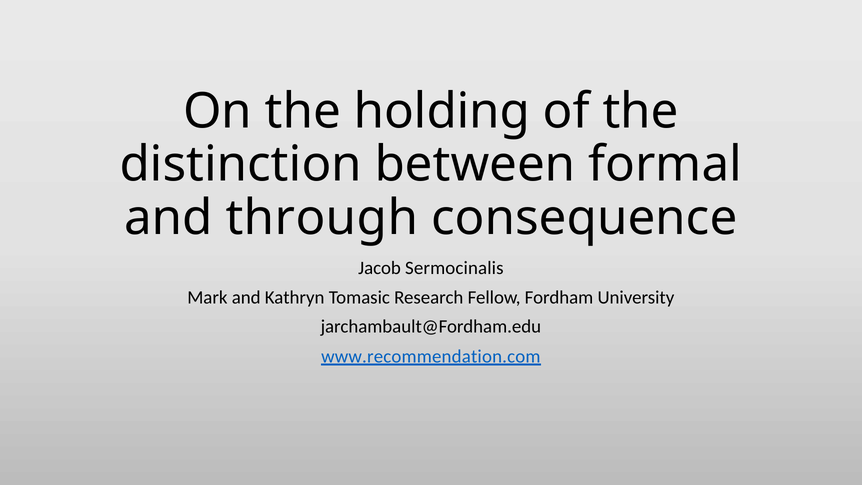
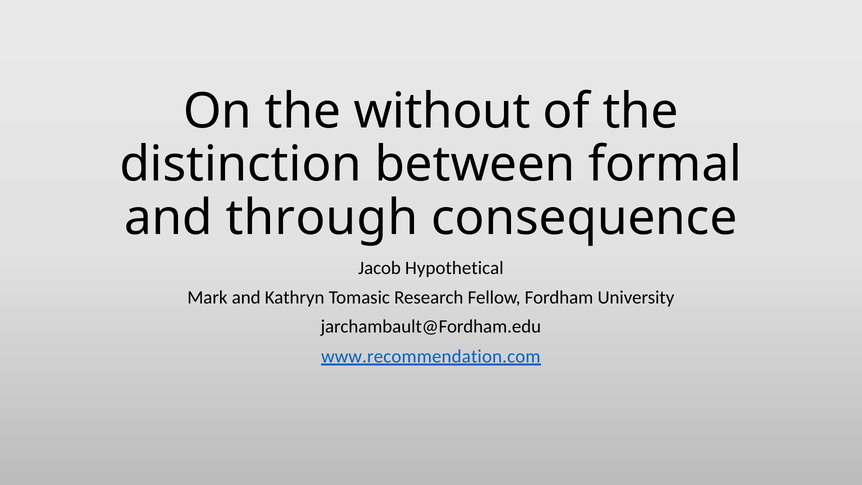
holding: holding -> without (442, 111)
Sermocinalis: Sermocinalis -> Hypothetical (454, 268)
